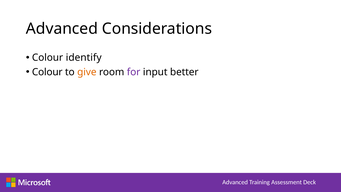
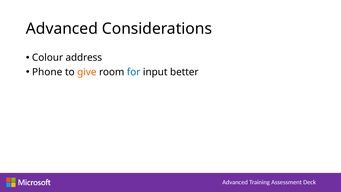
identify: identify -> address (84, 58)
Colour: Colour -> Phone (47, 72)
for colour: purple -> blue (134, 72)
